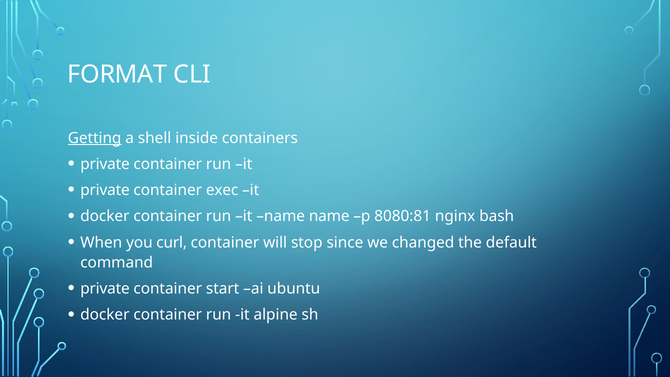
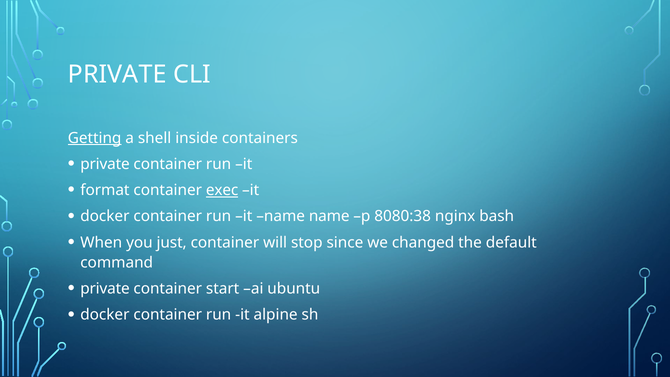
FORMAT: FORMAT -> PRIVATE (117, 74)
private: private -> format (105, 190)
exec underline: none -> present (222, 190)
8080:81: 8080:81 -> 8080:38 (403, 216)
curl: curl -> just (172, 243)
